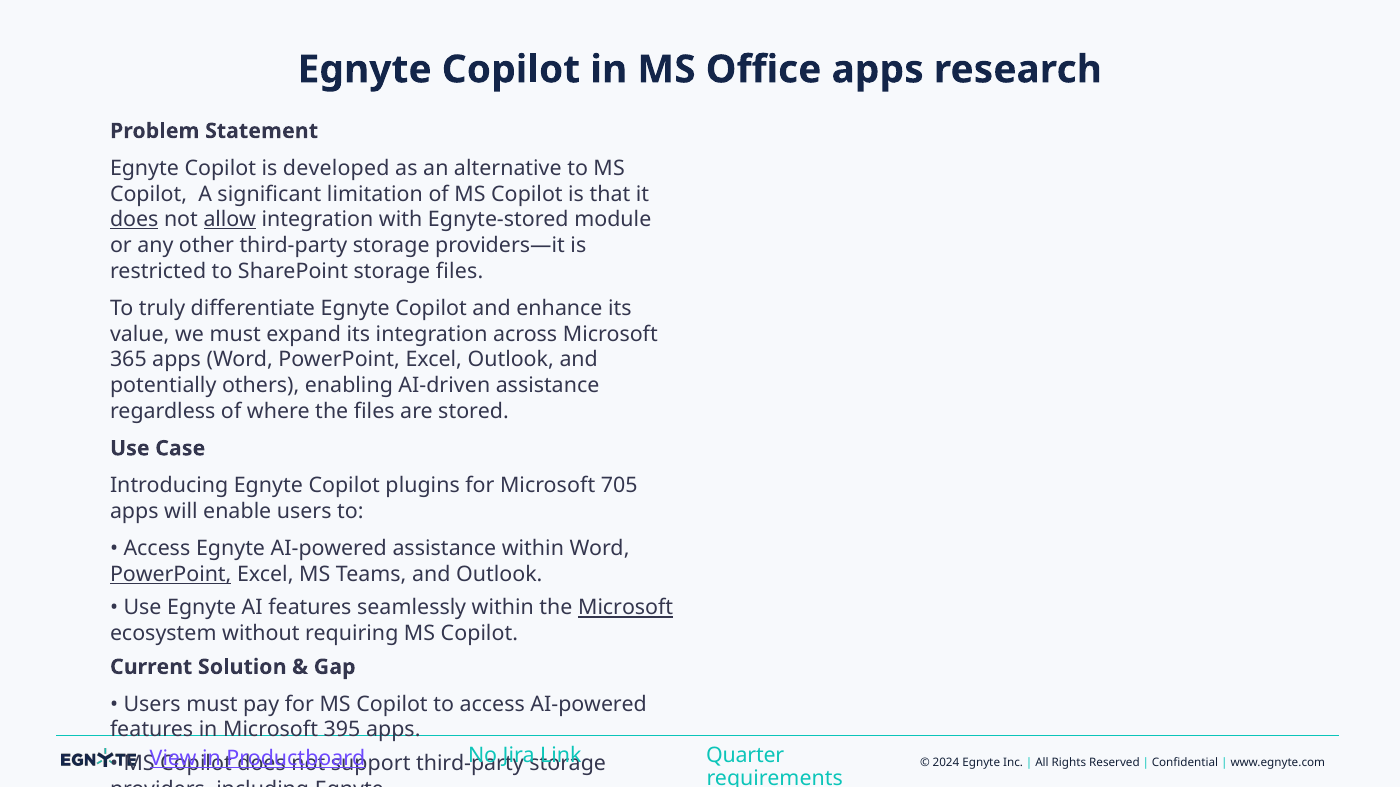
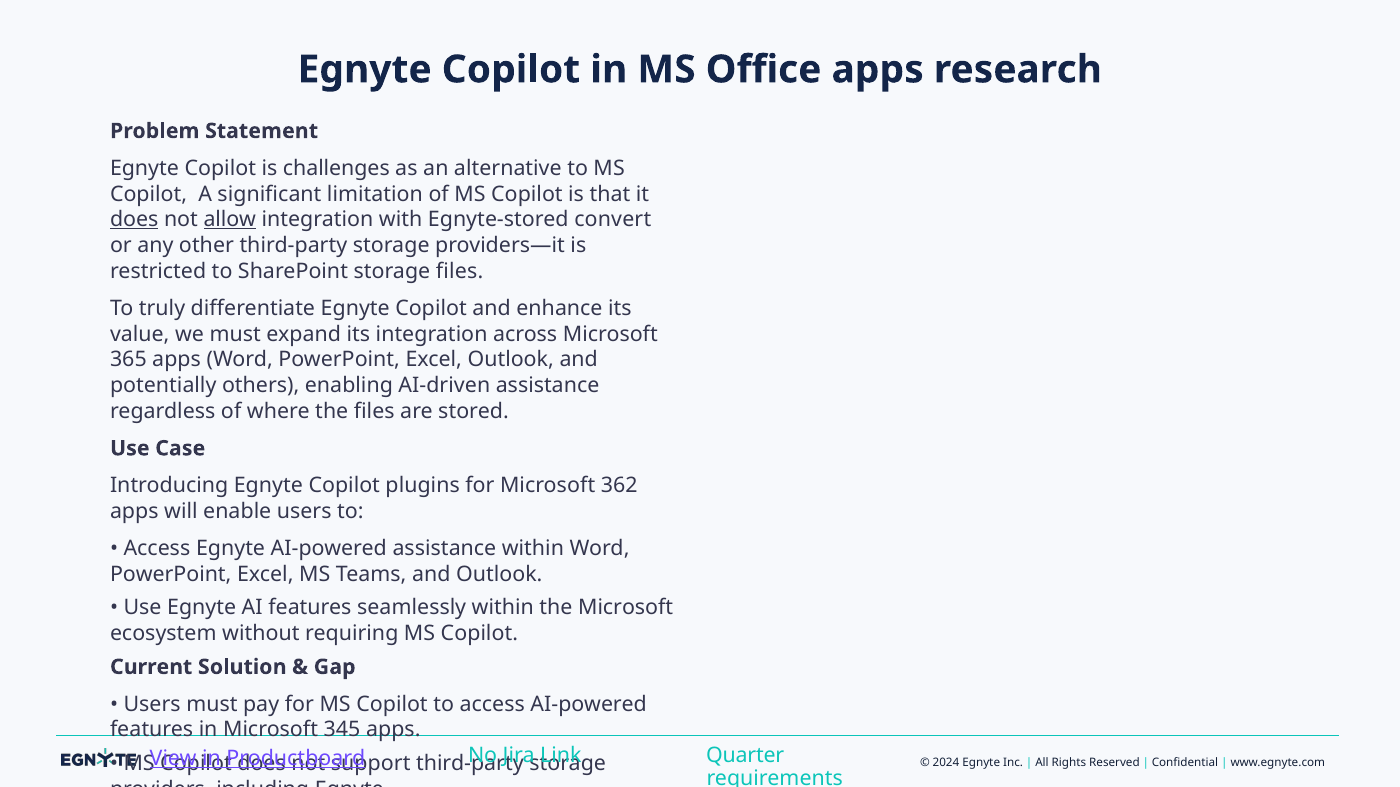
developed: developed -> challenges (336, 168)
module: module -> convert (613, 220)
705: 705 -> 362 (619, 486)
PowerPoint underline: present -> none (171, 575)
Microsoft underline: present -> none (626, 608)
395: 395 -> 345 (342, 730)
